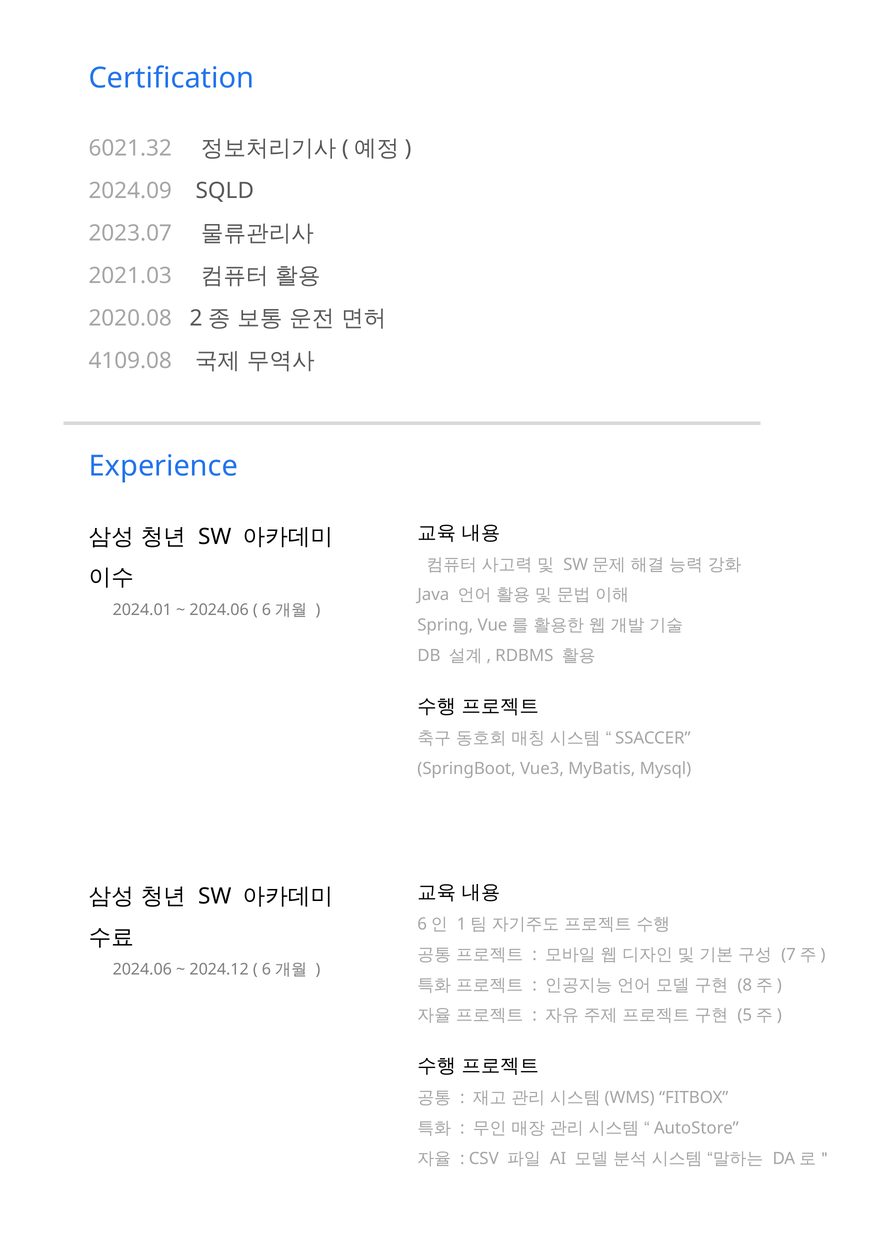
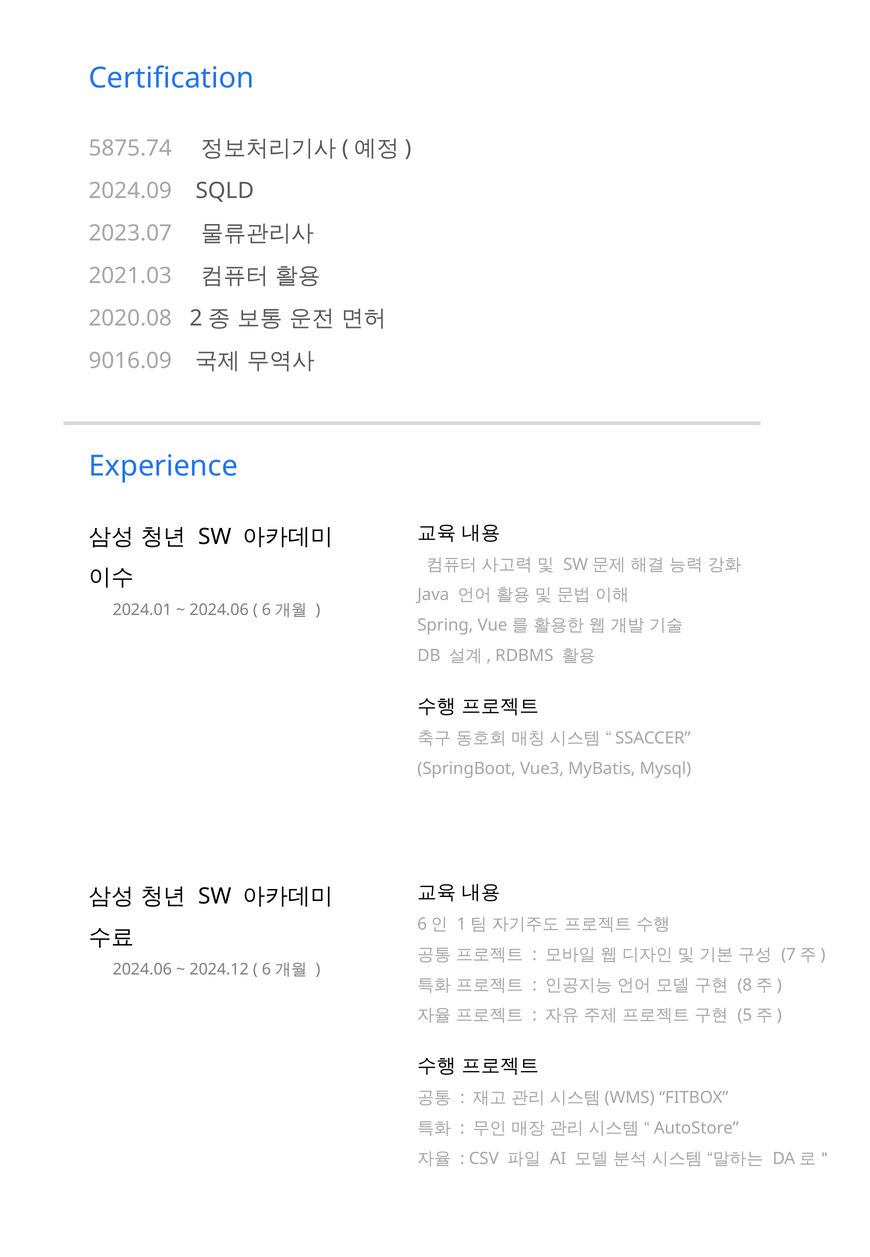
6021.32: 6021.32 -> 5875.74 (130, 148)
4109.08: 4109.08 -> 9016.09 (130, 361)
